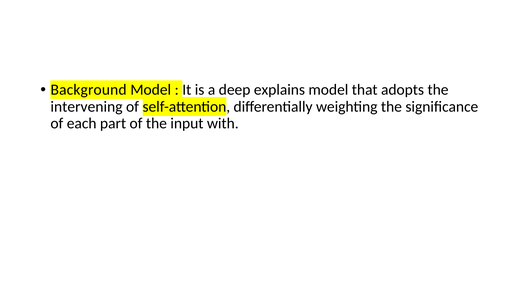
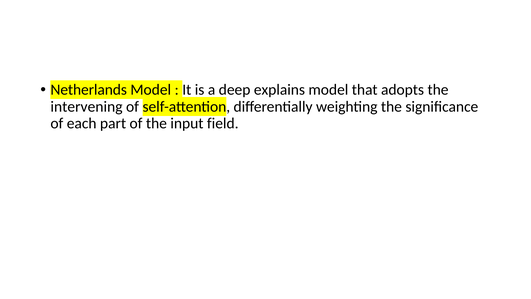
Background: Background -> Netherlands (89, 90)
with: with -> field (223, 123)
